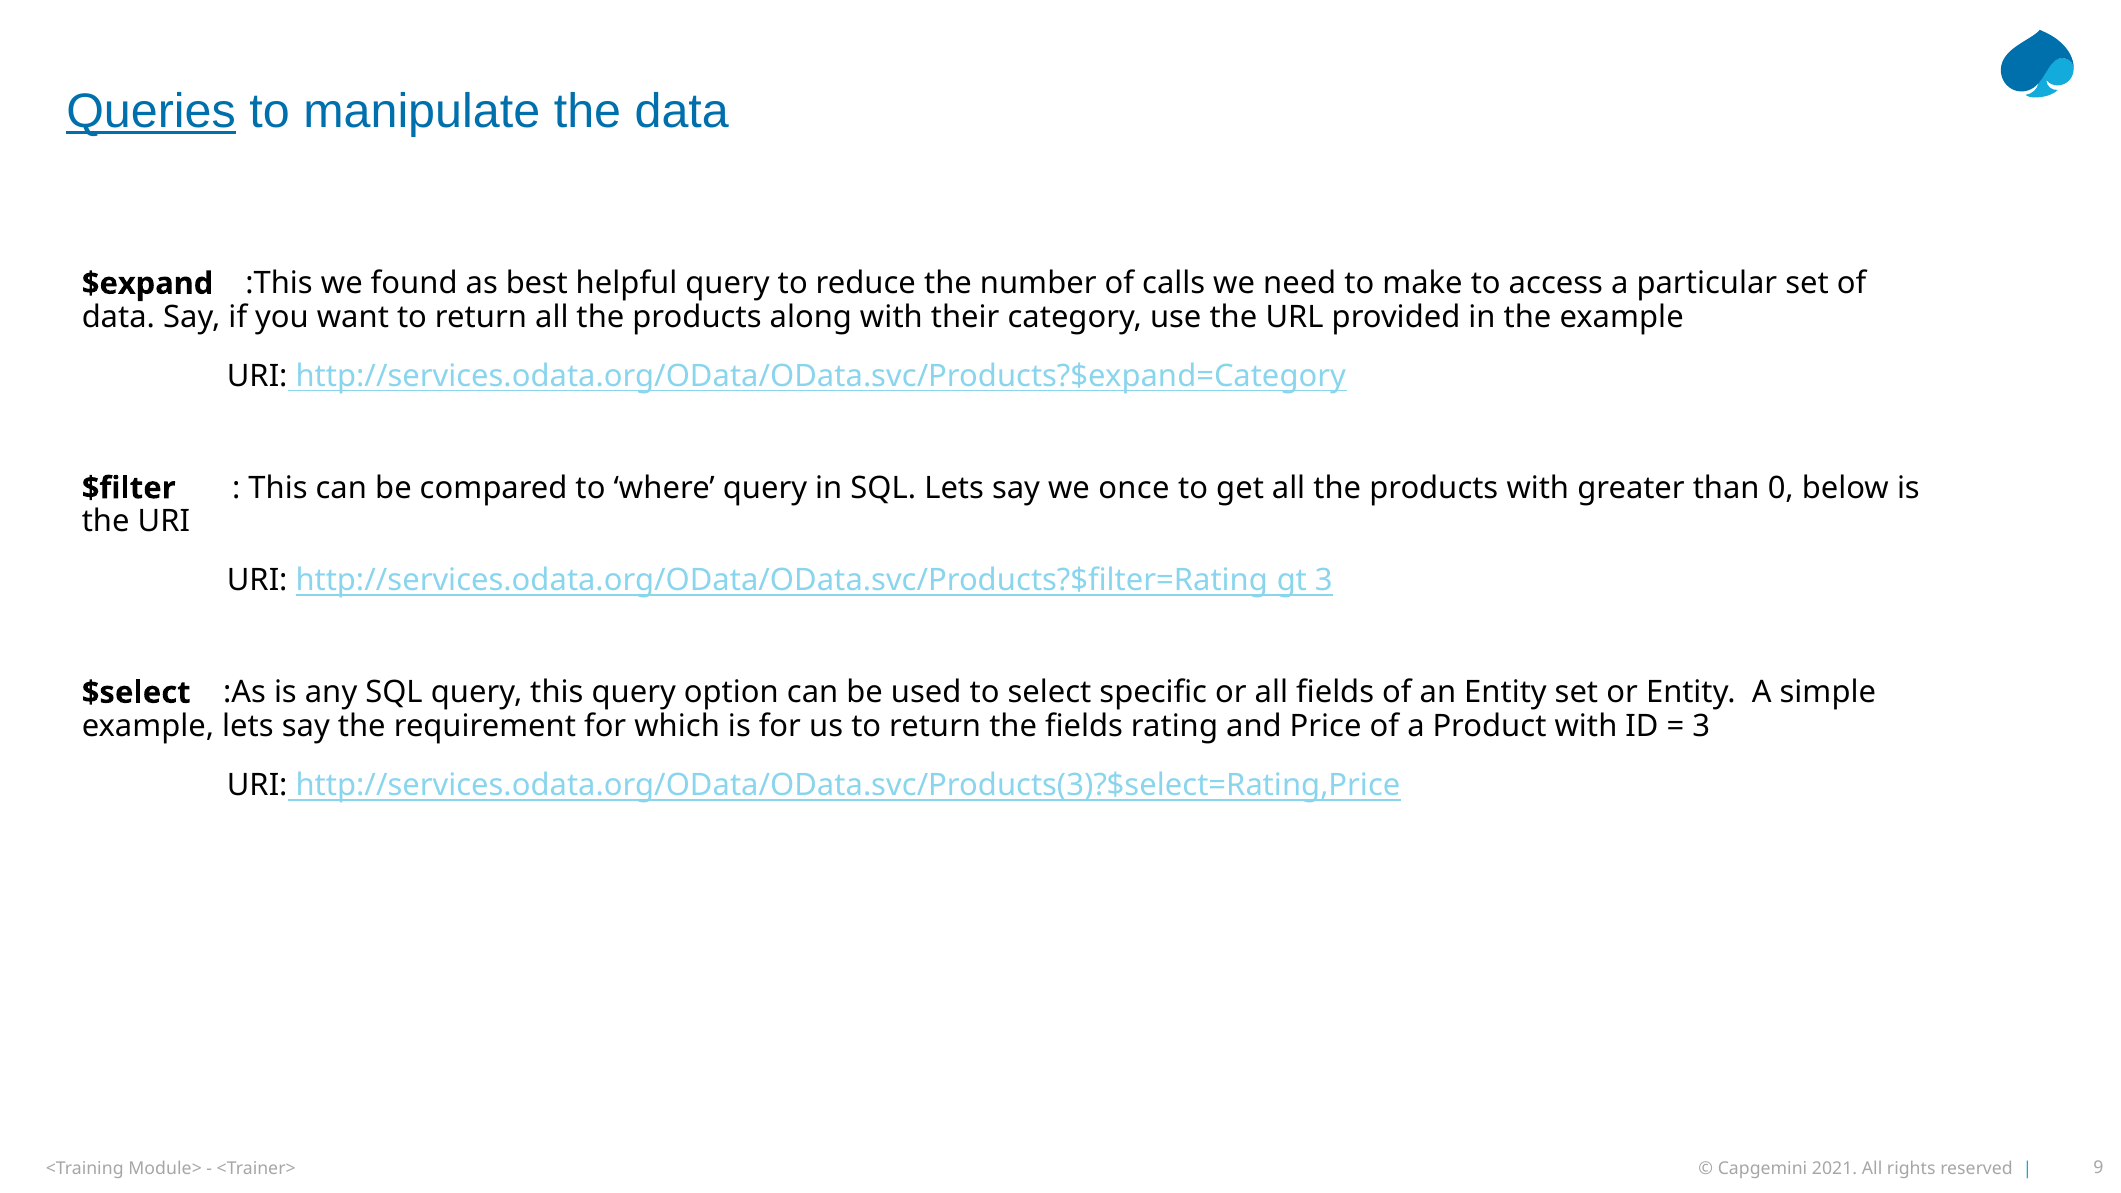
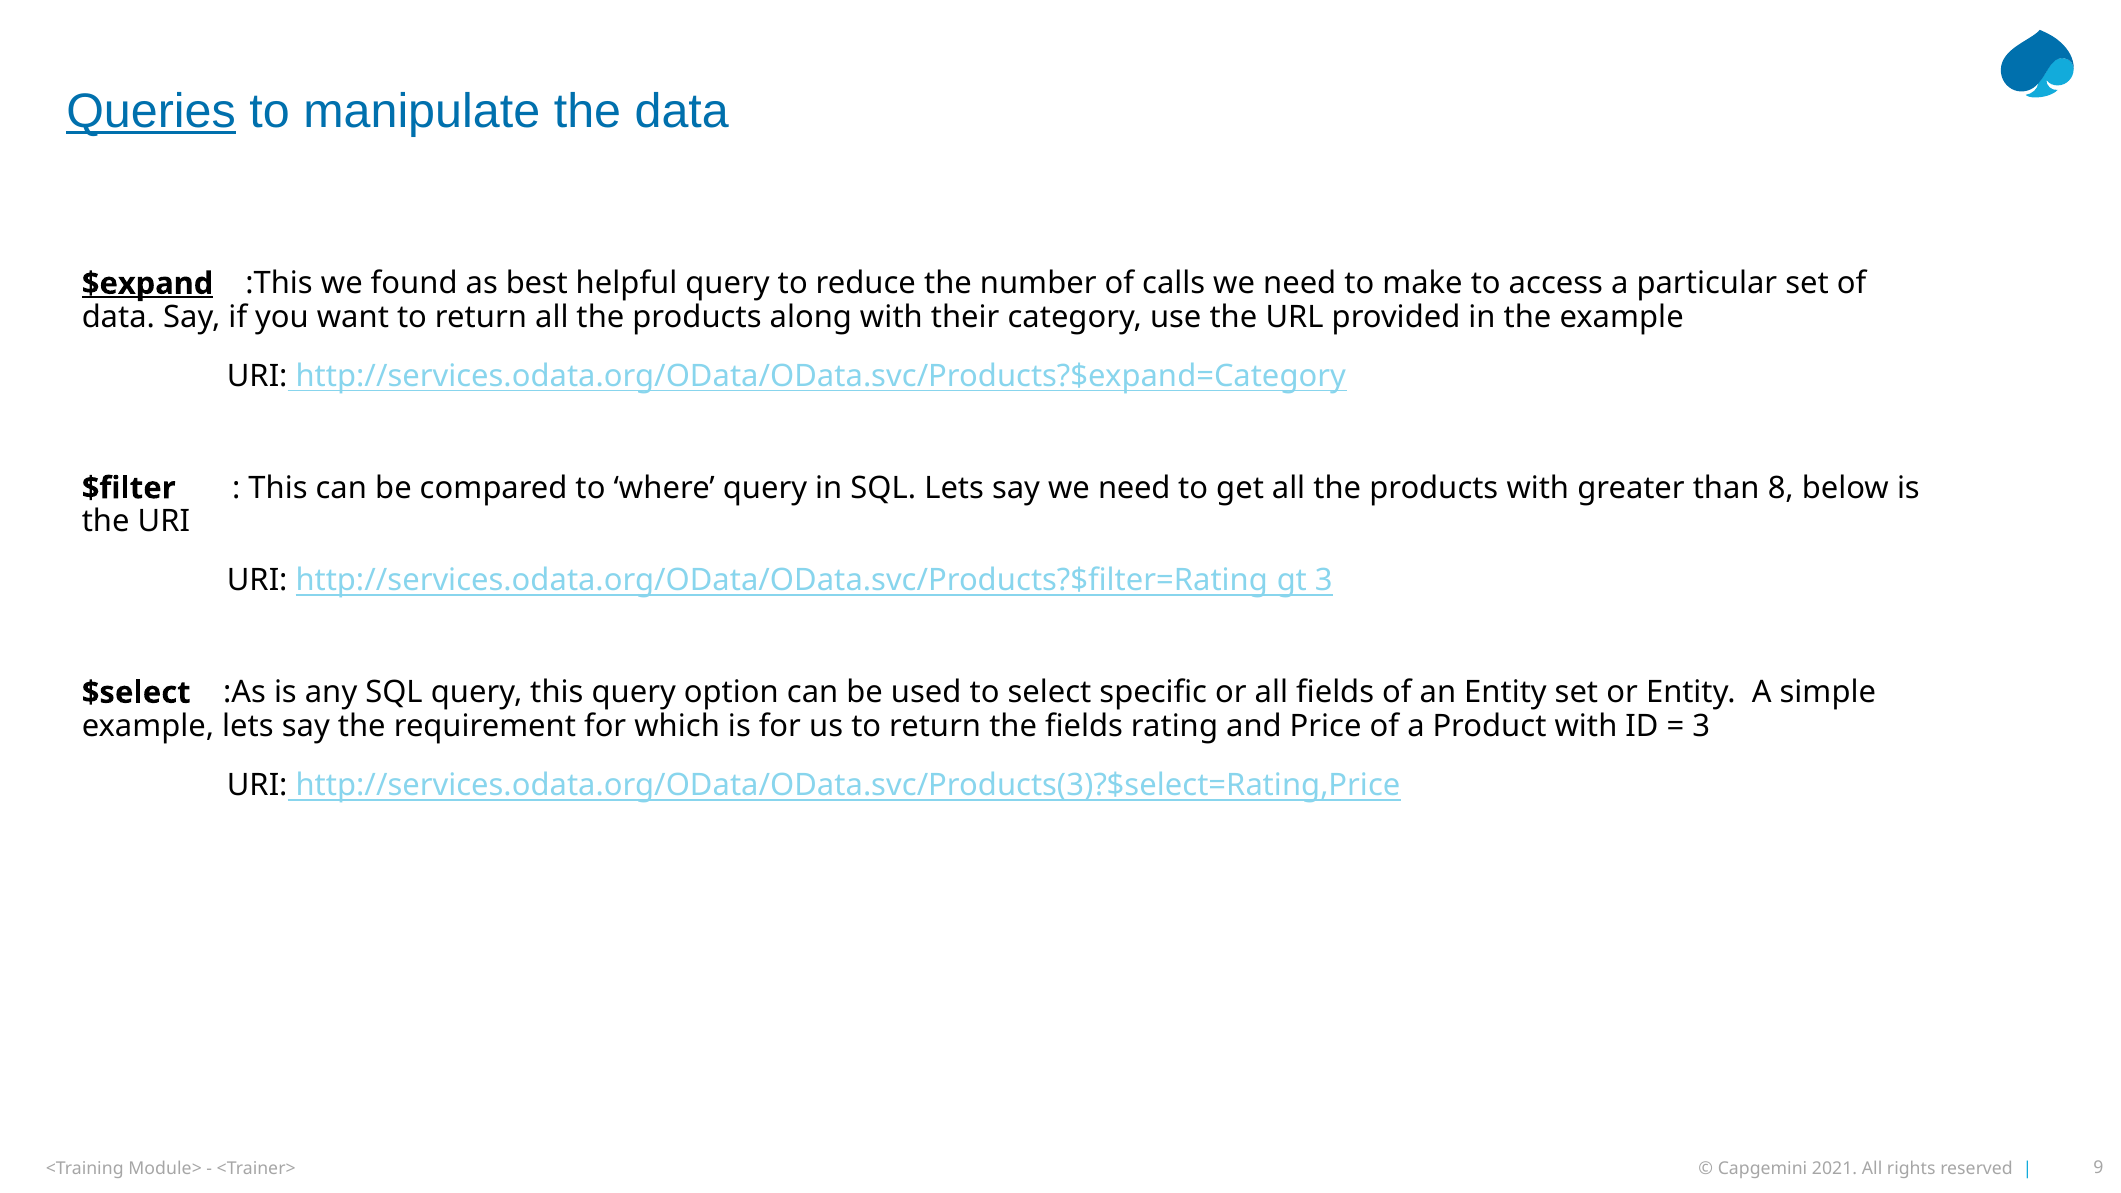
$expand underline: none -> present (148, 284)
say we once: once -> need (1134, 488)
0: 0 -> 8 (1781, 488)
